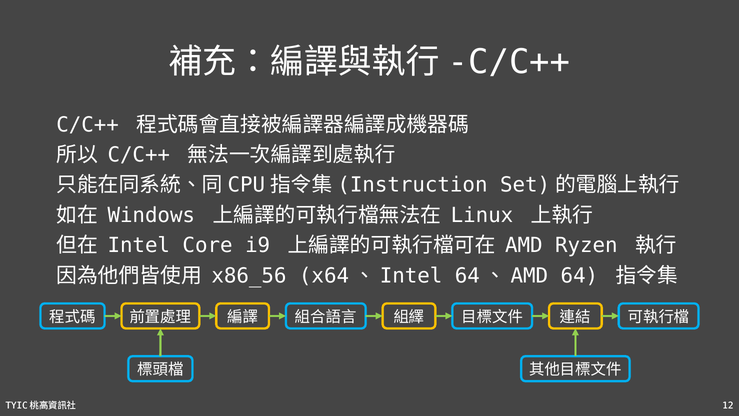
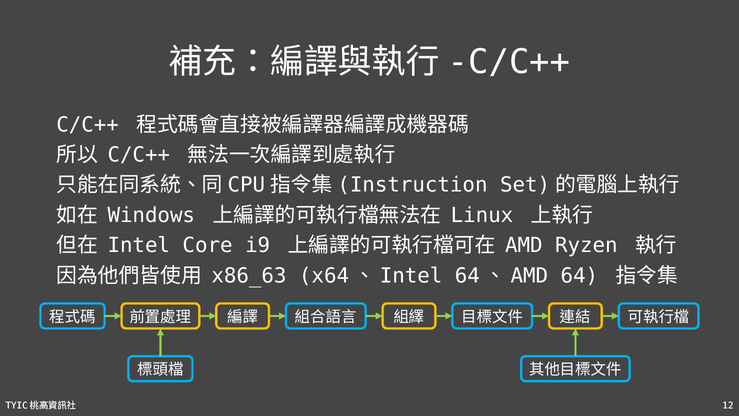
x86_56: x86_56 -> x86_63 (249, 275)
